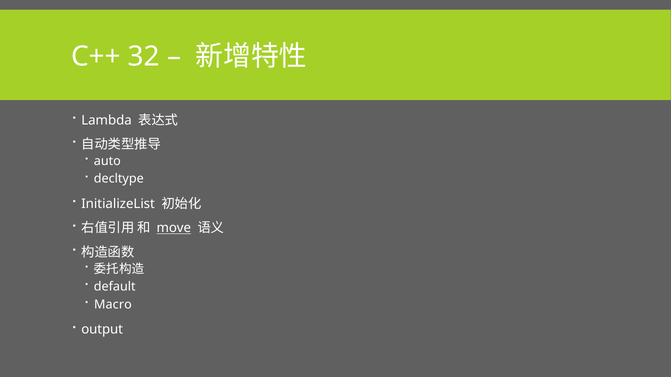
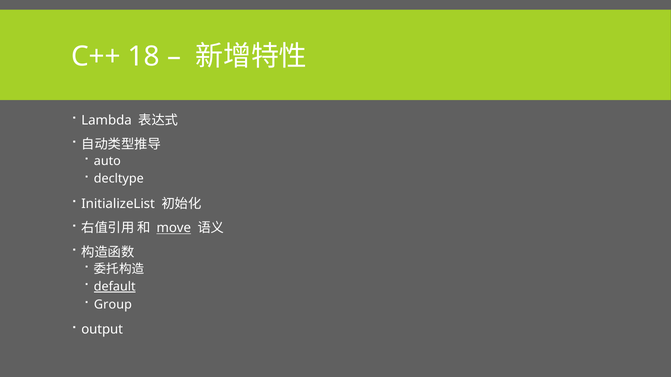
32: 32 -> 18 (144, 56)
default underline: none -> present (115, 287)
Macro: Macro -> Group (113, 305)
